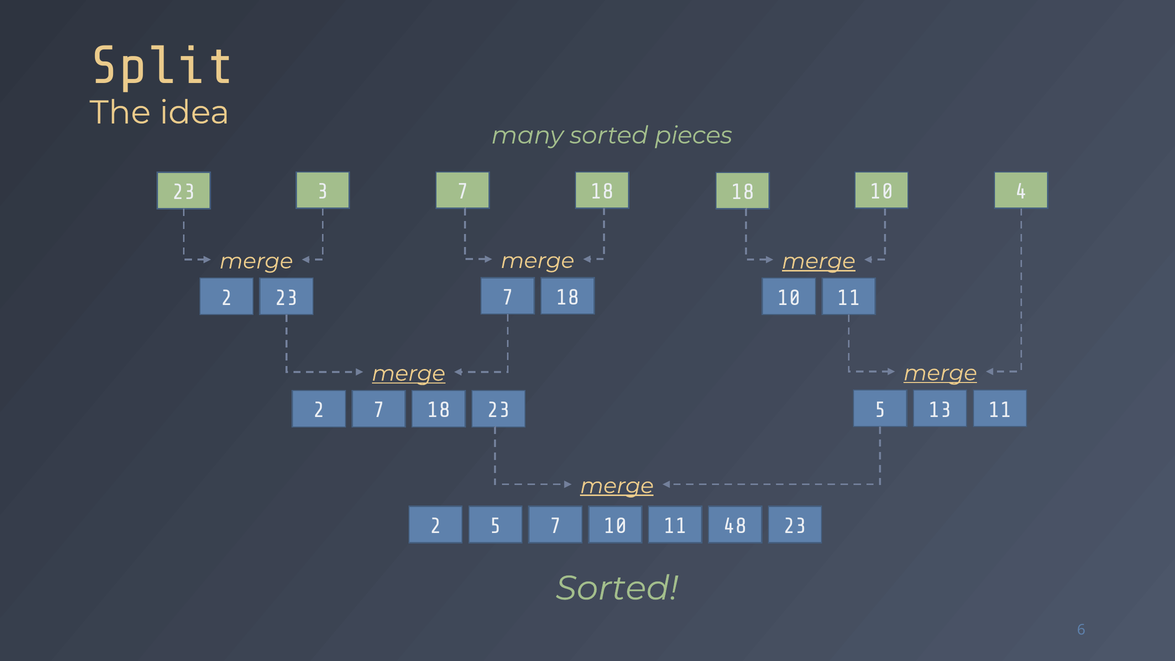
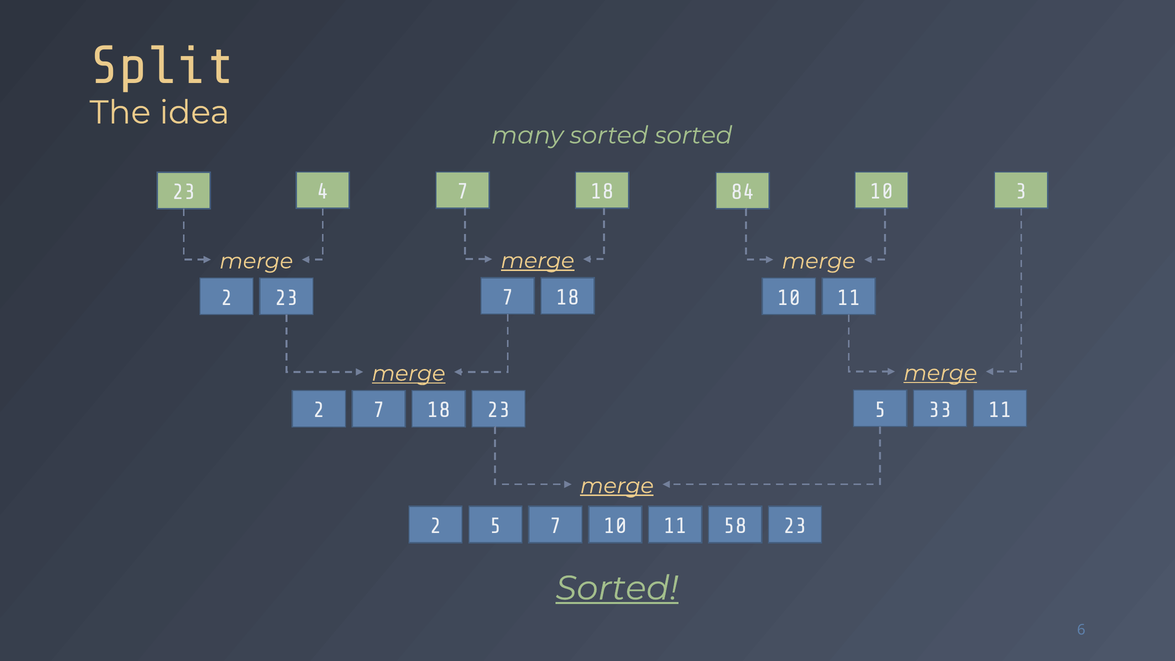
sorted pieces: pieces -> sorted (694, 135)
3: 3 -> 4 (323, 192)
18 18: 18 -> 84 (743, 192)
4: 4 -> 3 (1021, 192)
merge underline: none -> present (538, 261)
merge underline: present -> none (819, 261)
13: 13 -> 33 (940, 410)
48: 48 -> 58 (735, 526)
Sorted underline: none -> present (617, 588)
